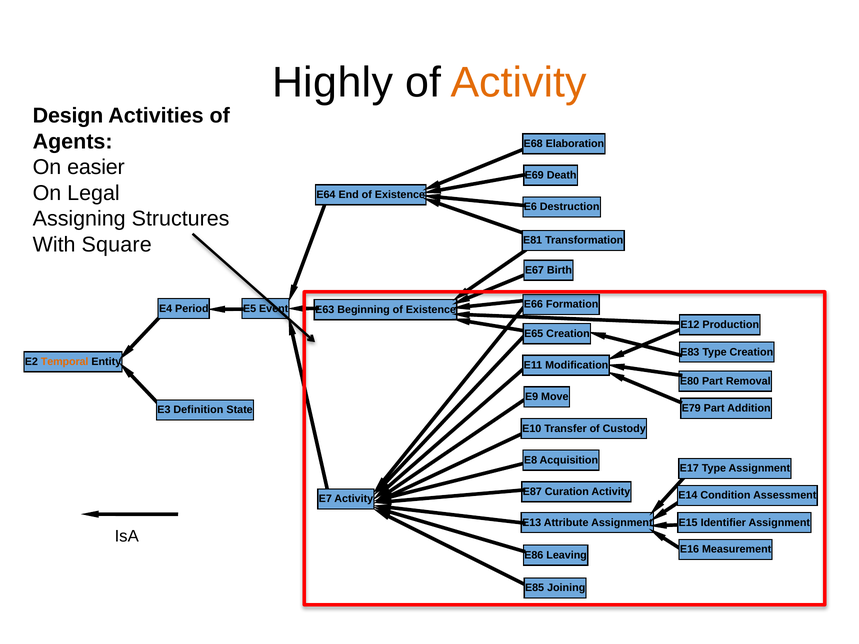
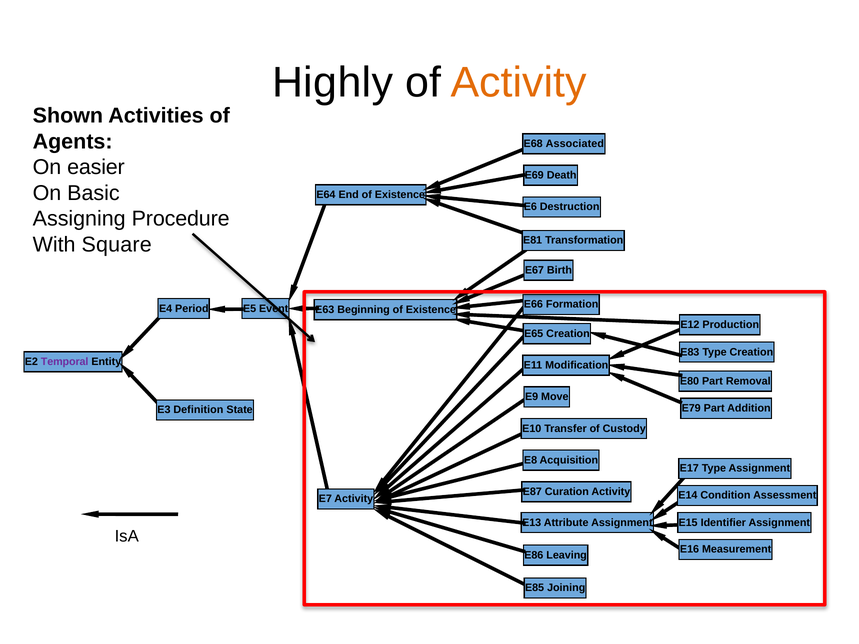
Design: Design -> Shown (68, 116)
Elaboration: Elaboration -> Associated (575, 144)
Legal: Legal -> Basic (93, 193)
Structures: Structures -> Procedure (181, 219)
Temporal colour: orange -> purple (65, 362)
